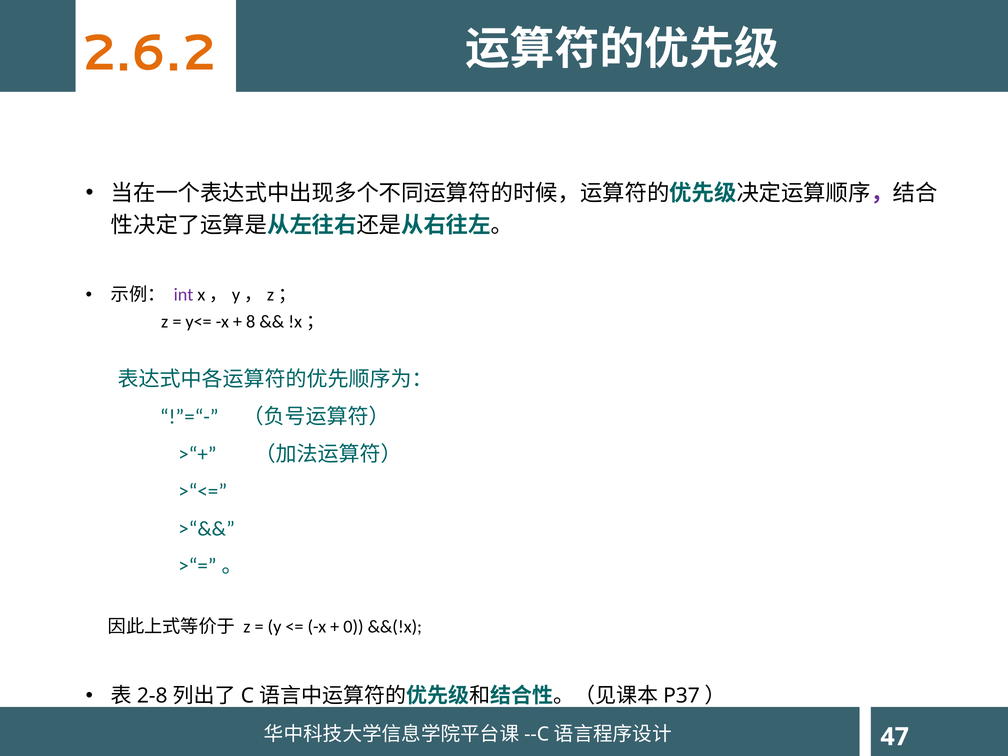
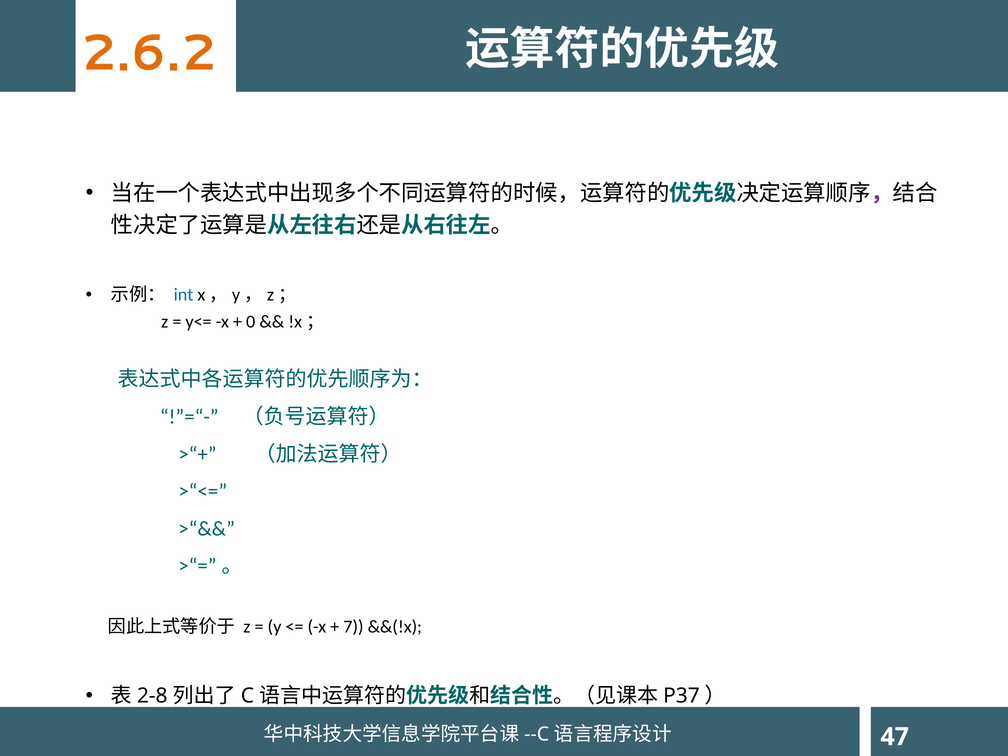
int colour: purple -> blue (184, 295)
8: 8 -> 0 (251, 322)
0: 0 -> 7 (353, 627)
